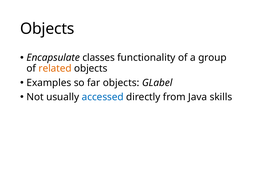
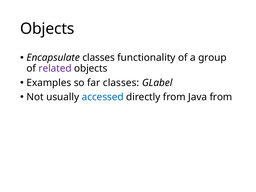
related colour: orange -> purple (55, 68)
far objects: objects -> classes (121, 83)
Java skills: skills -> from (221, 97)
